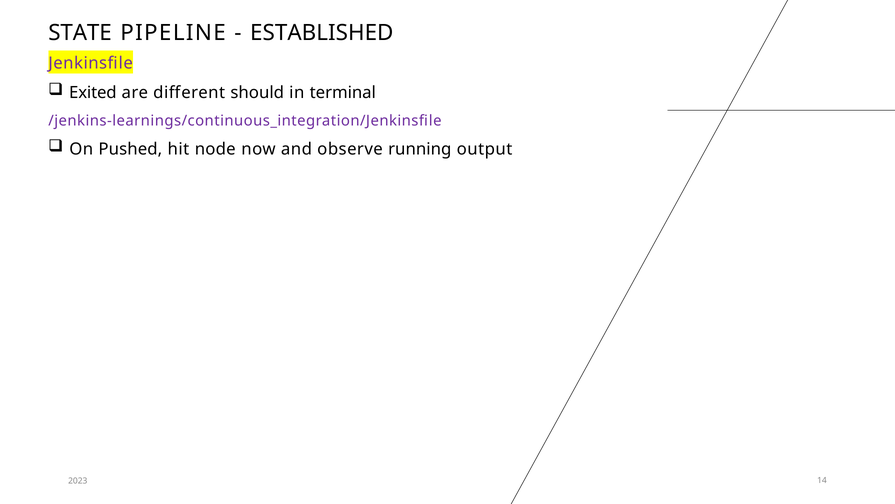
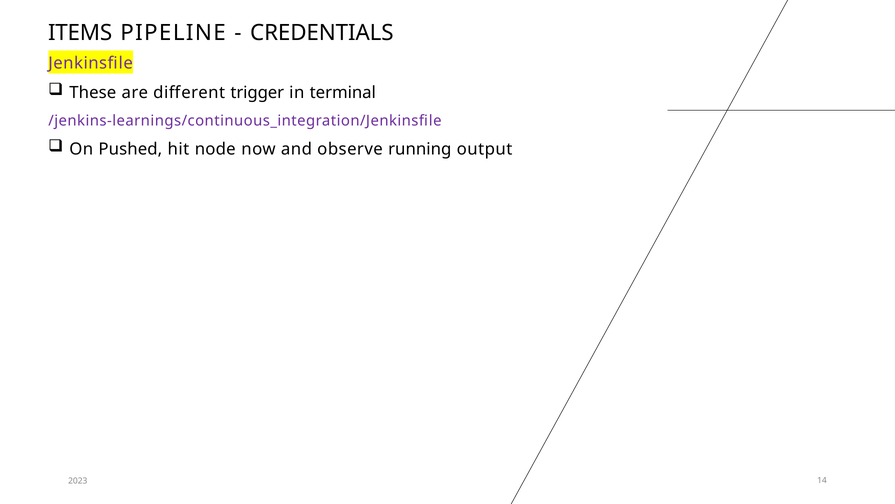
STATE: STATE -> ITEMS (80, 33)
ESTABLISHED: ESTABLISHED -> CREDENTIALS (322, 33)
Exited: Exited -> These (93, 92)
should: should -> trigger (257, 92)
